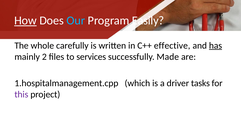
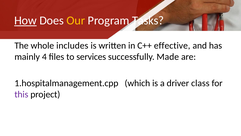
Our colour: light blue -> yellow (76, 21)
Easily: Easily -> Tasks (148, 21)
carefully: carefully -> includes (72, 45)
has underline: present -> none (216, 45)
2: 2 -> 4 (44, 57)
tasks: tasks -> class (200, 83)
